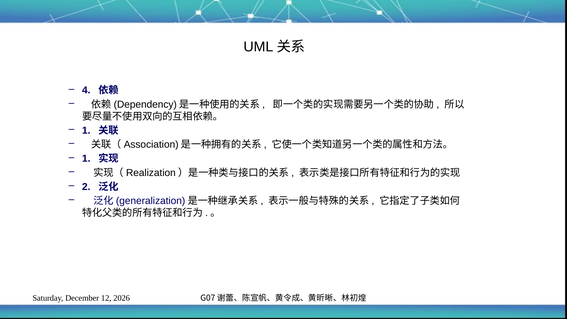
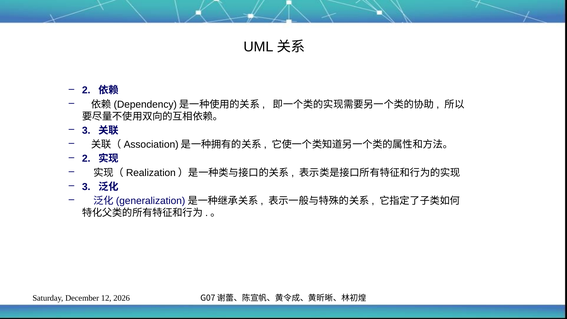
4: 4 -> 2 (86, 90)
1: 1 -> 3 (86, 131)
1: 1 -> 2 (86, 159)
2: 2 -> 3 (86, 187)
